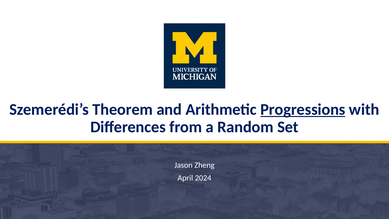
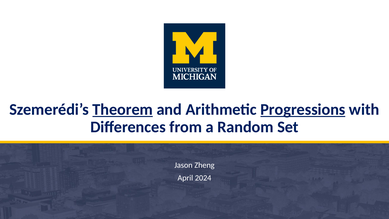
Theorem underline: none -> present (123, 109)
